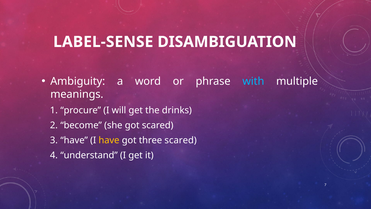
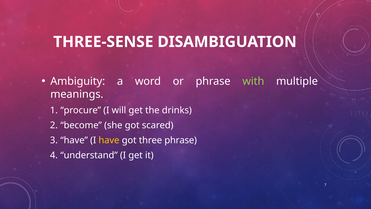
LABEL-SENSE: LABEL-SENSE -> THREE-SENSE (103, 42)
with colour: light blue -> light green (253, 81)
three scared: scared -> phrase (181, 140)
